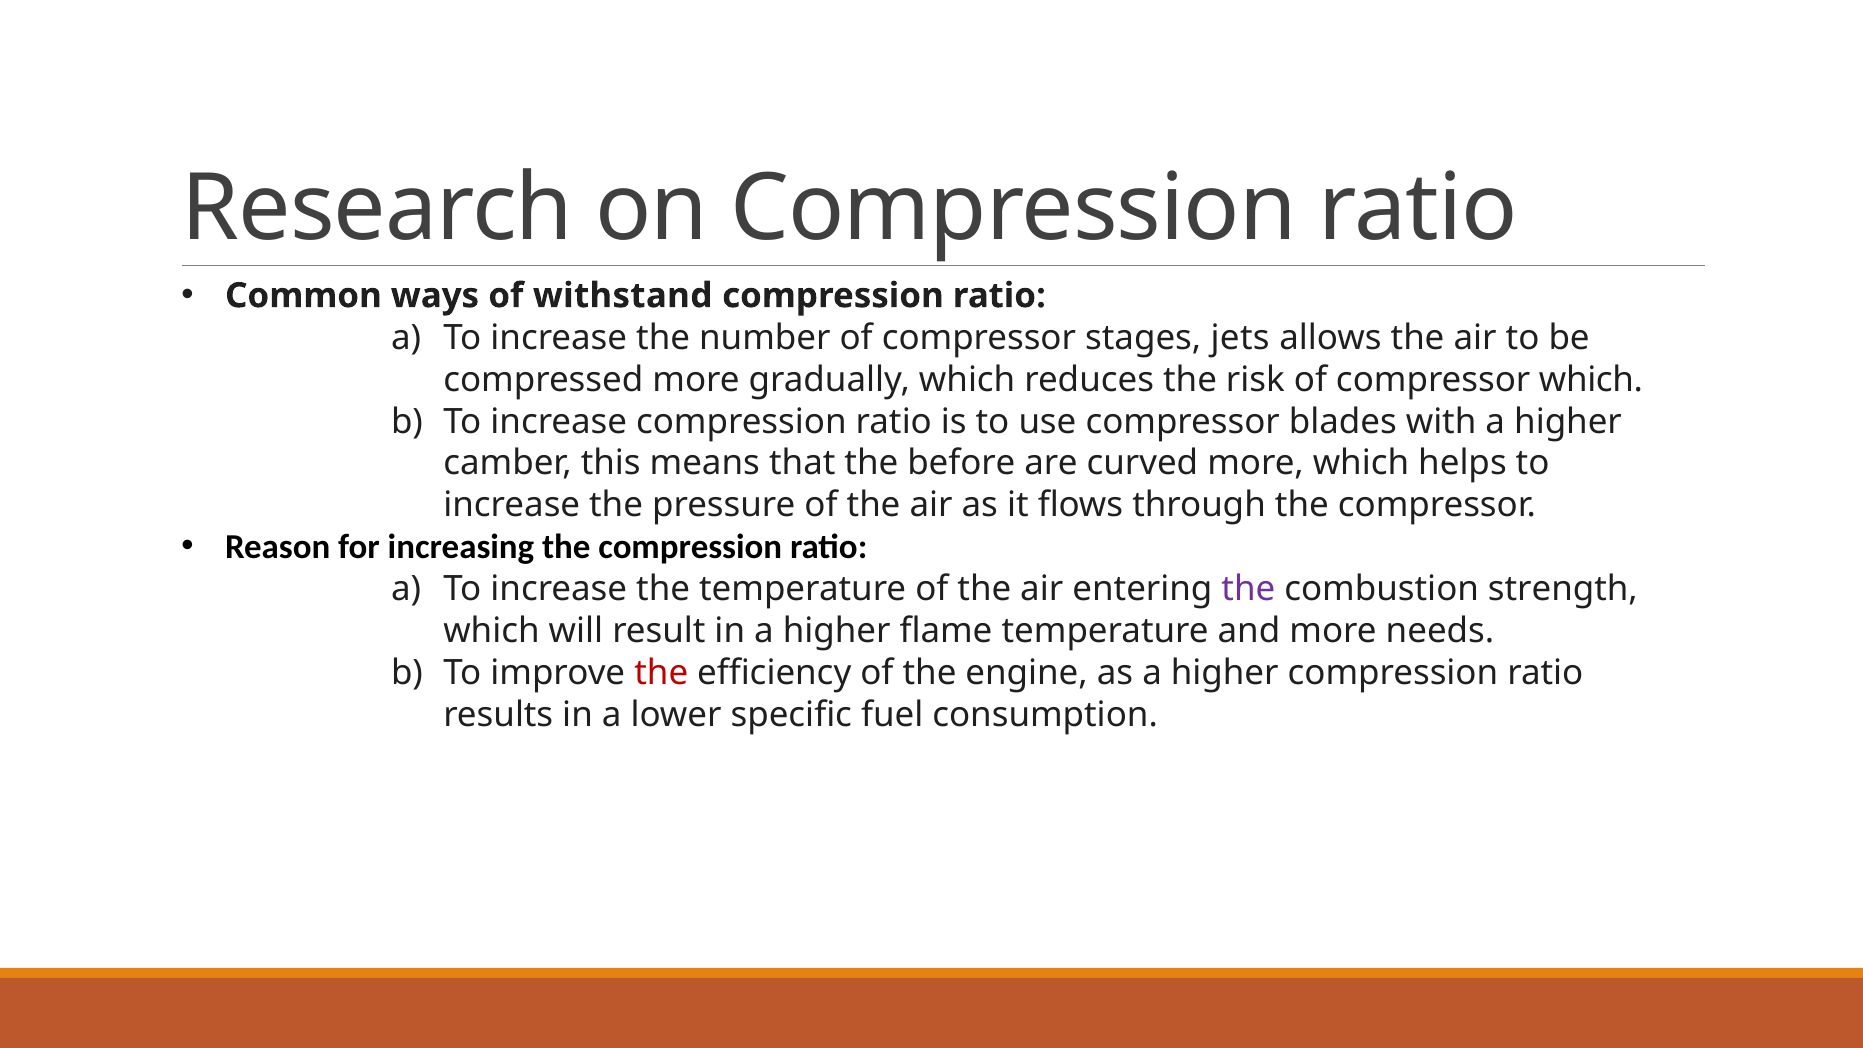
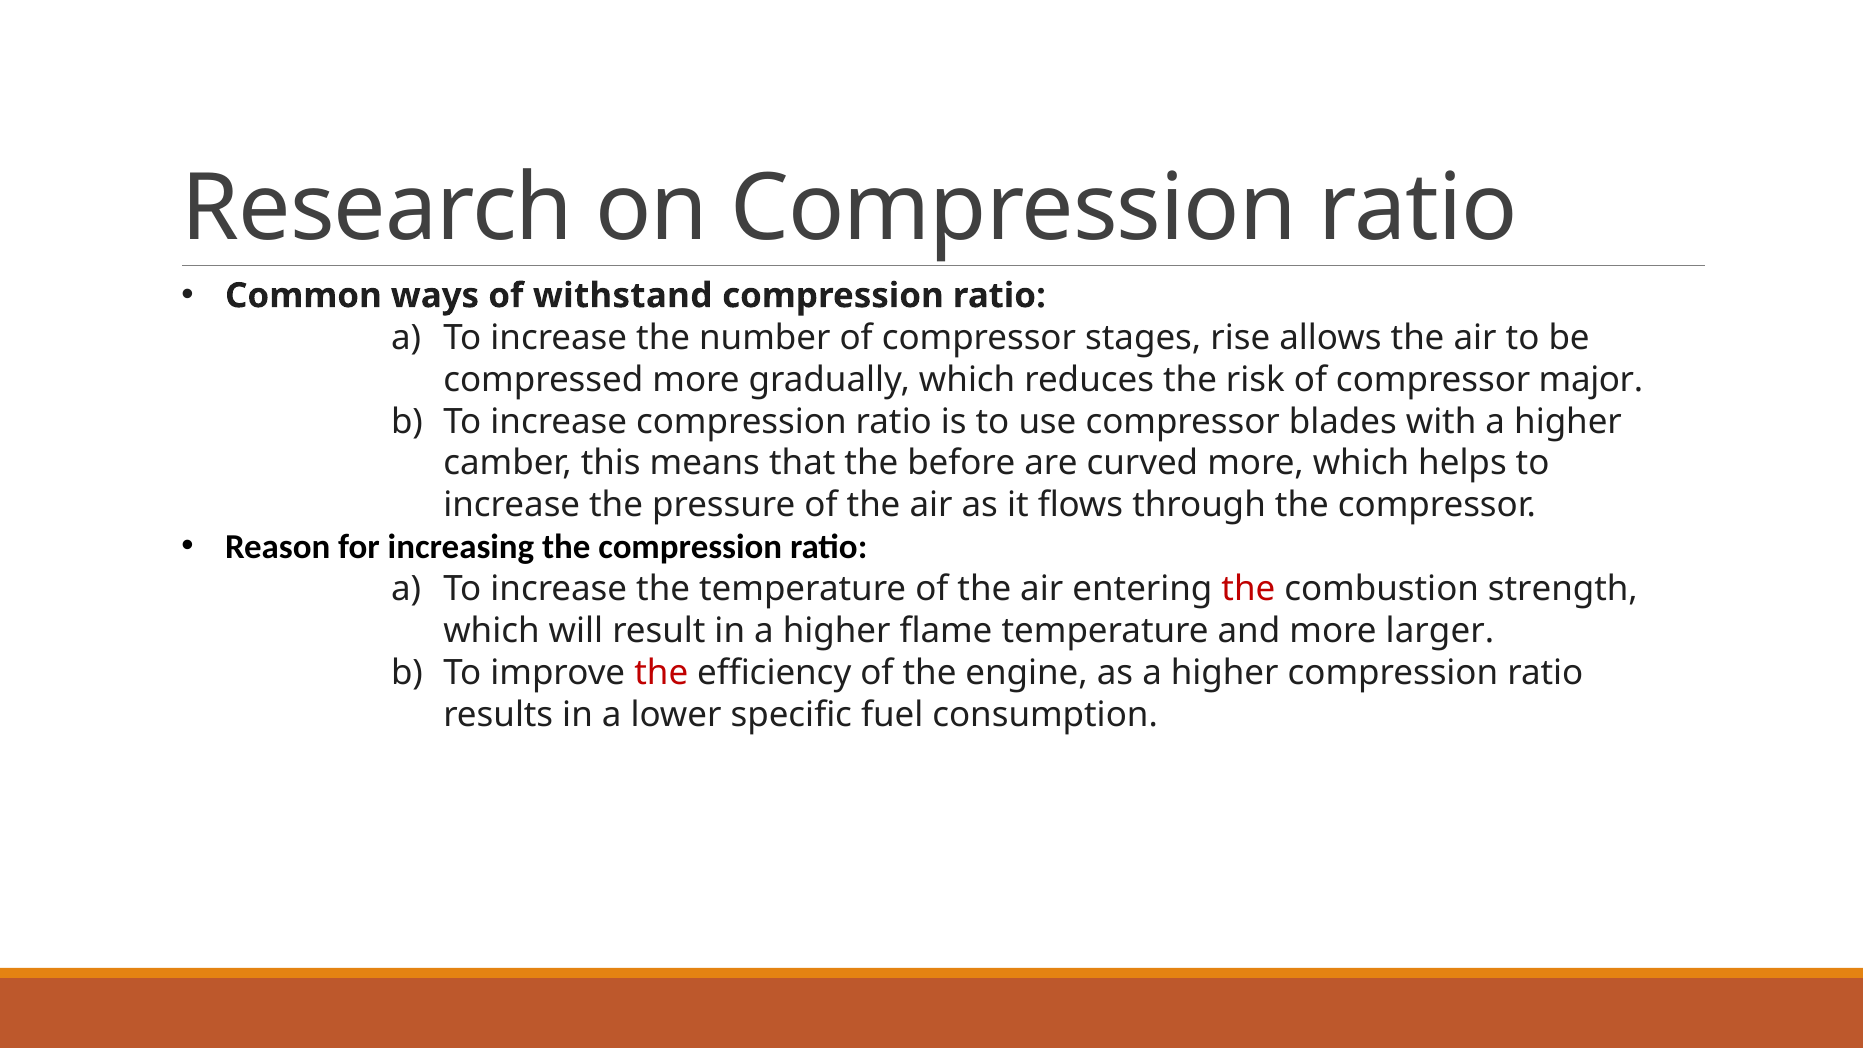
jets: jets -> rise (1240, 338)
compressor which: which -> major (1591, 380)
the colour: purple -> red (1248, 589)
needs: needs -> larger (1440, 631)
